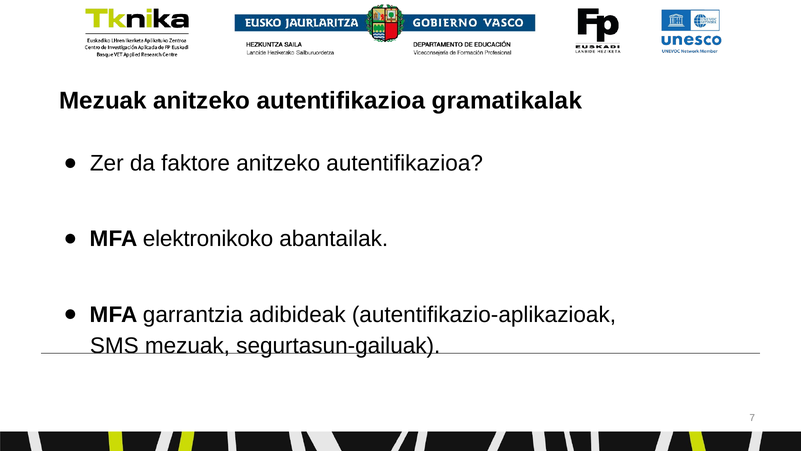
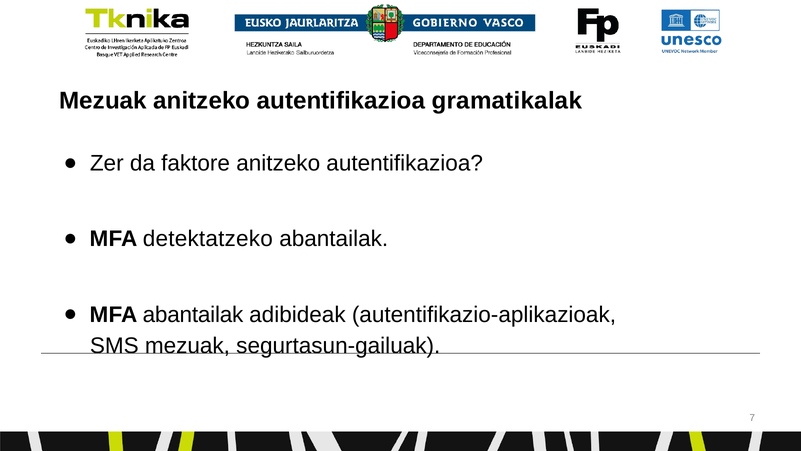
elektronikoko: elektronikoko -> detektatzeko (208, 239)
MFA garrantzia: garrantzia -> abantailak (193, 314)
